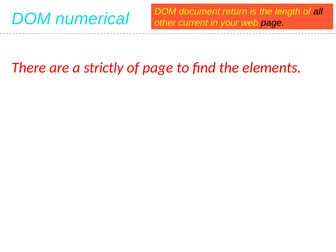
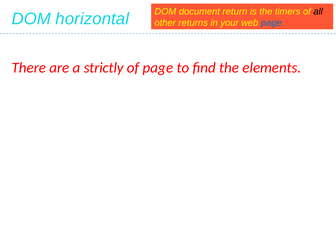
numerical: numerical -> horizontal (92, 19)
length: length -> timers (288, 11)
current: current -> returns (193, 23)
page colour: black -> blue (273, 23)
